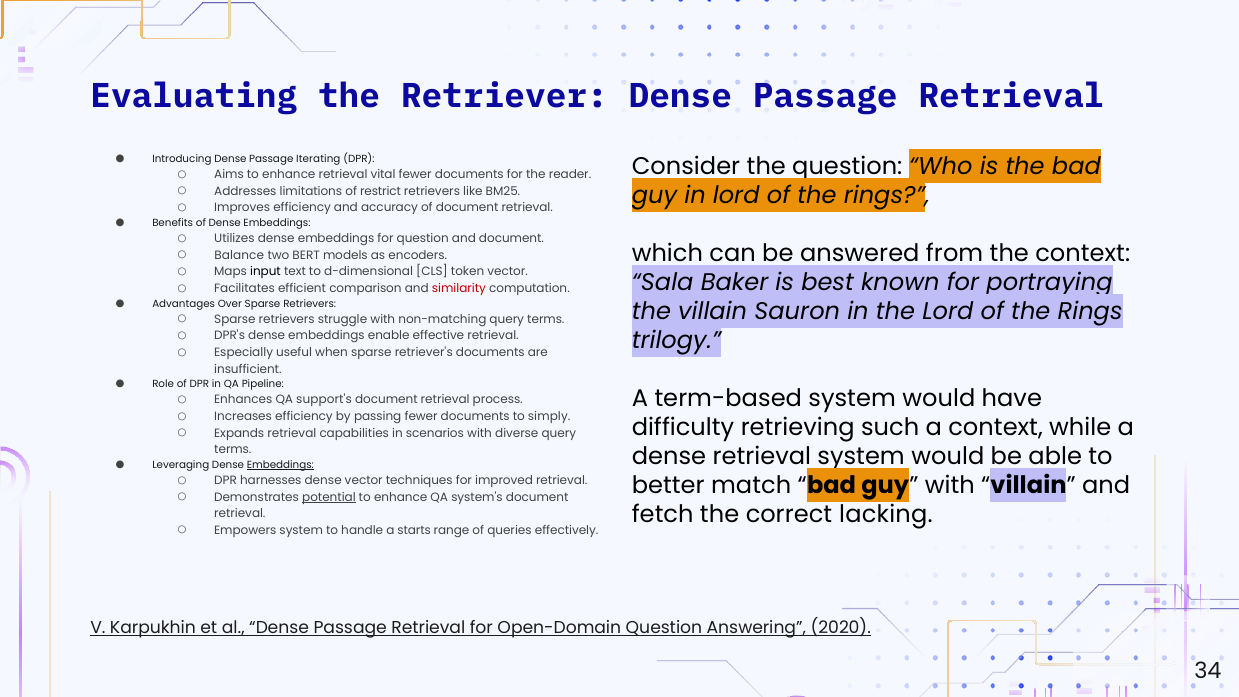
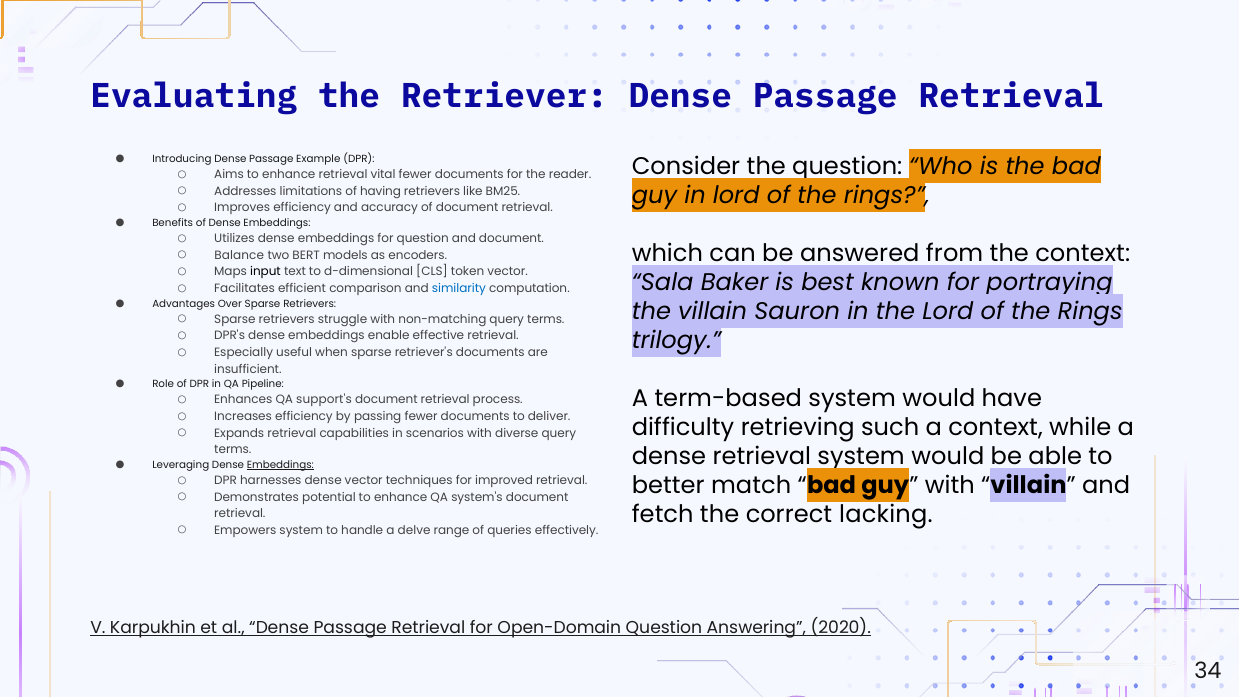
Iterating: Iterating -> Example (318, 159)
restrict: restrict -> having (381, 191)
similarity colour: red -> blue (459, 289)
simply: simply -> deliver (549, 417)
potential underline: present -> none (329, 497)
starts: starts -> delve (414, 530)
